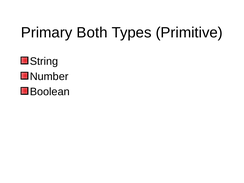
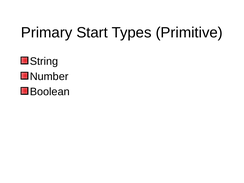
Both: Both -> Start (92, 33)
